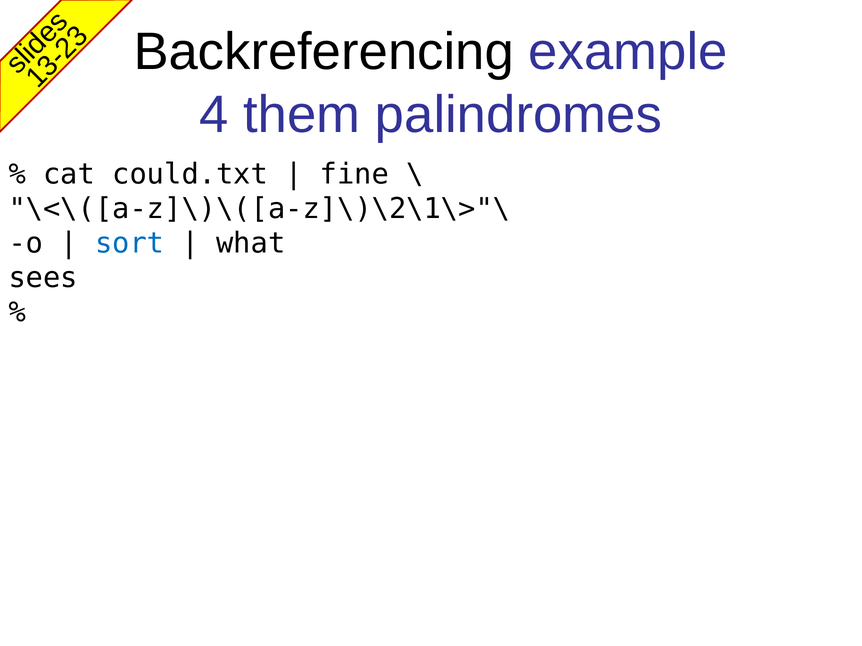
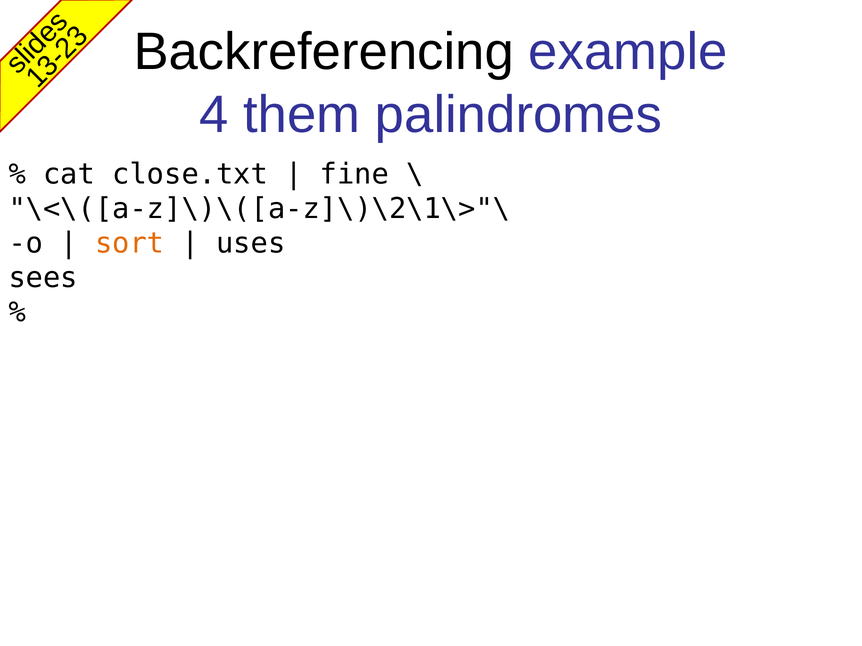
could.txt: could.txt -> close.txt (190, 174)
sort colour: blue -> orange (130, 243)
what: what -> uses (251, 243)
